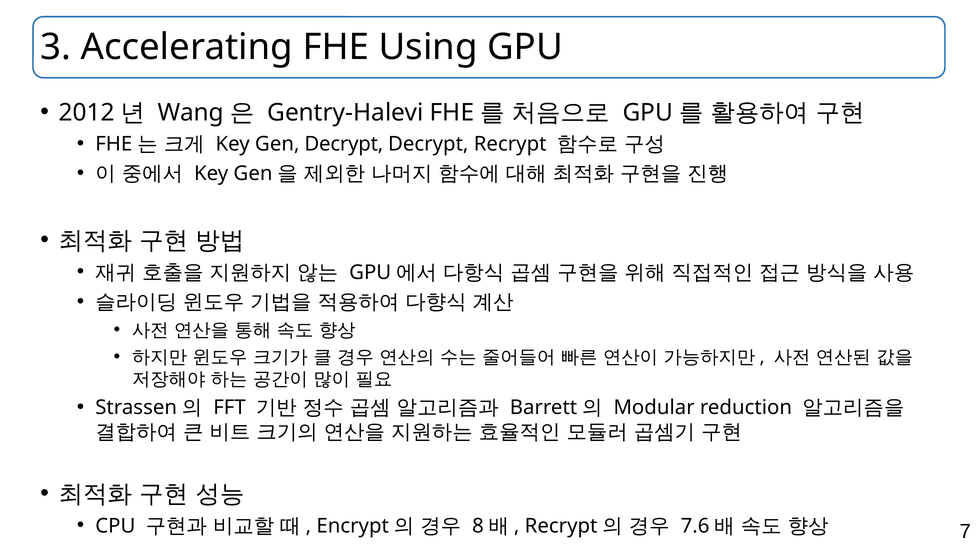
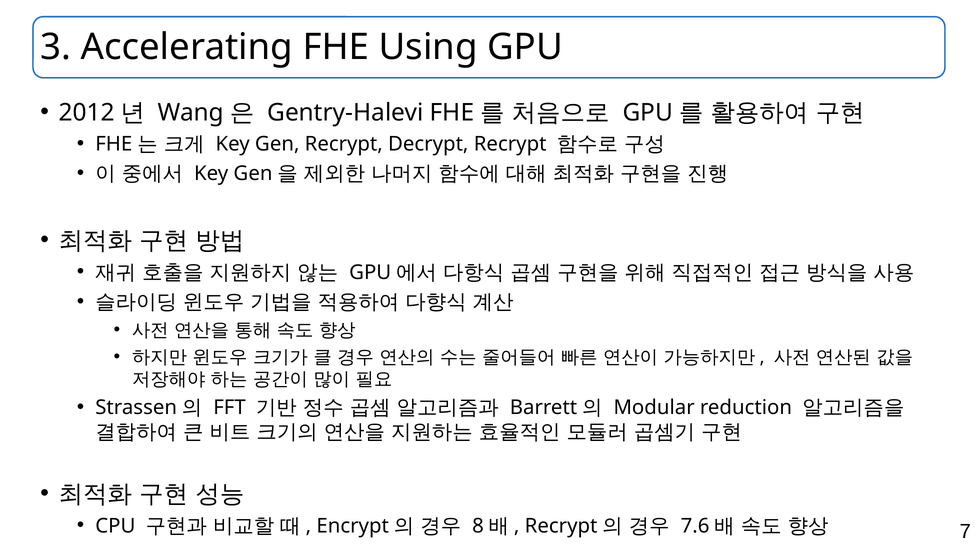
Gen Decrypt: Decrypt -> Recrypt (344, 144)
